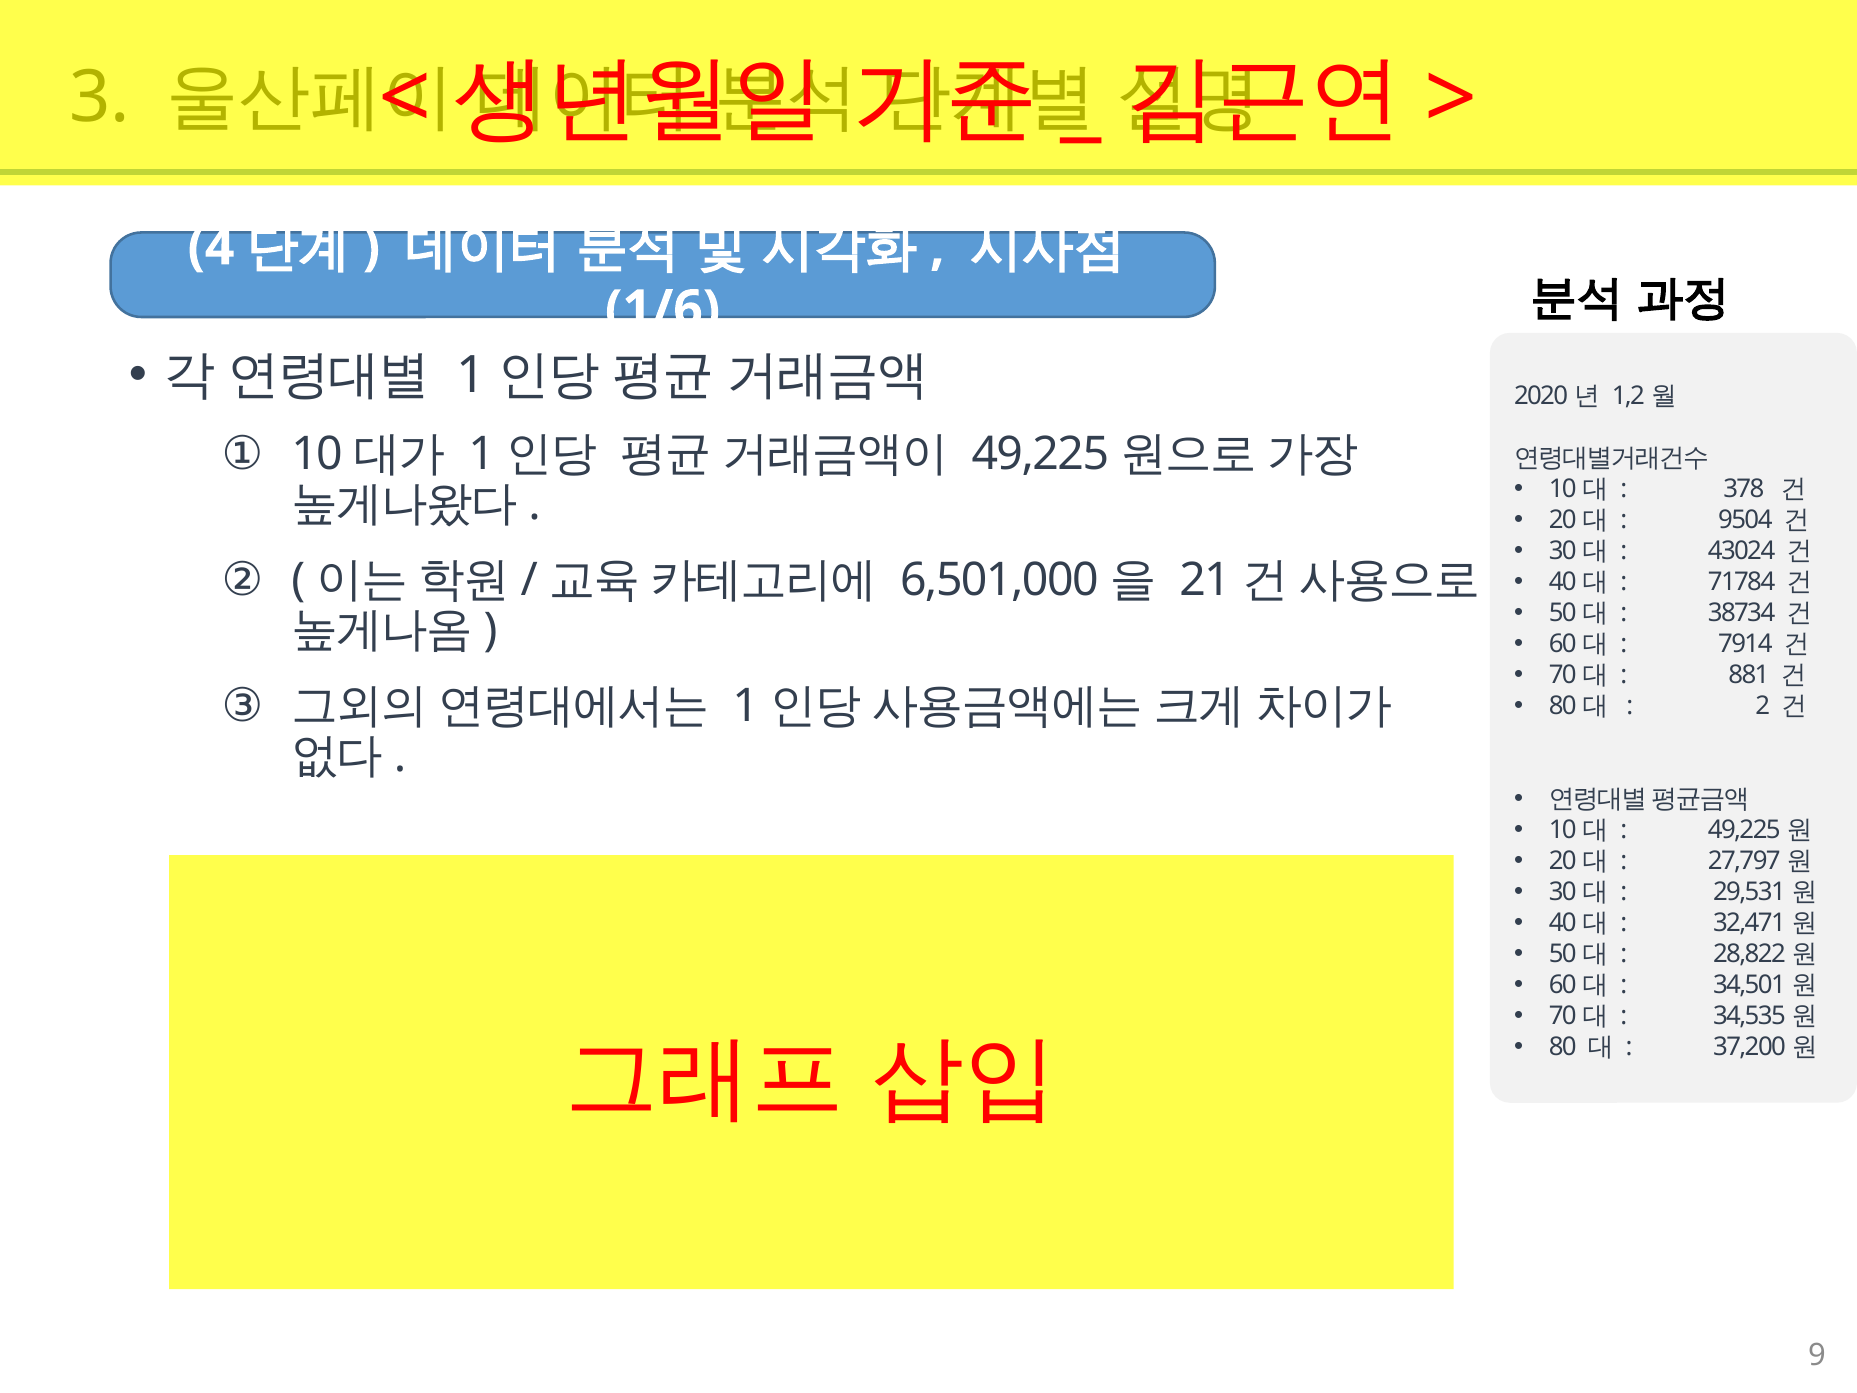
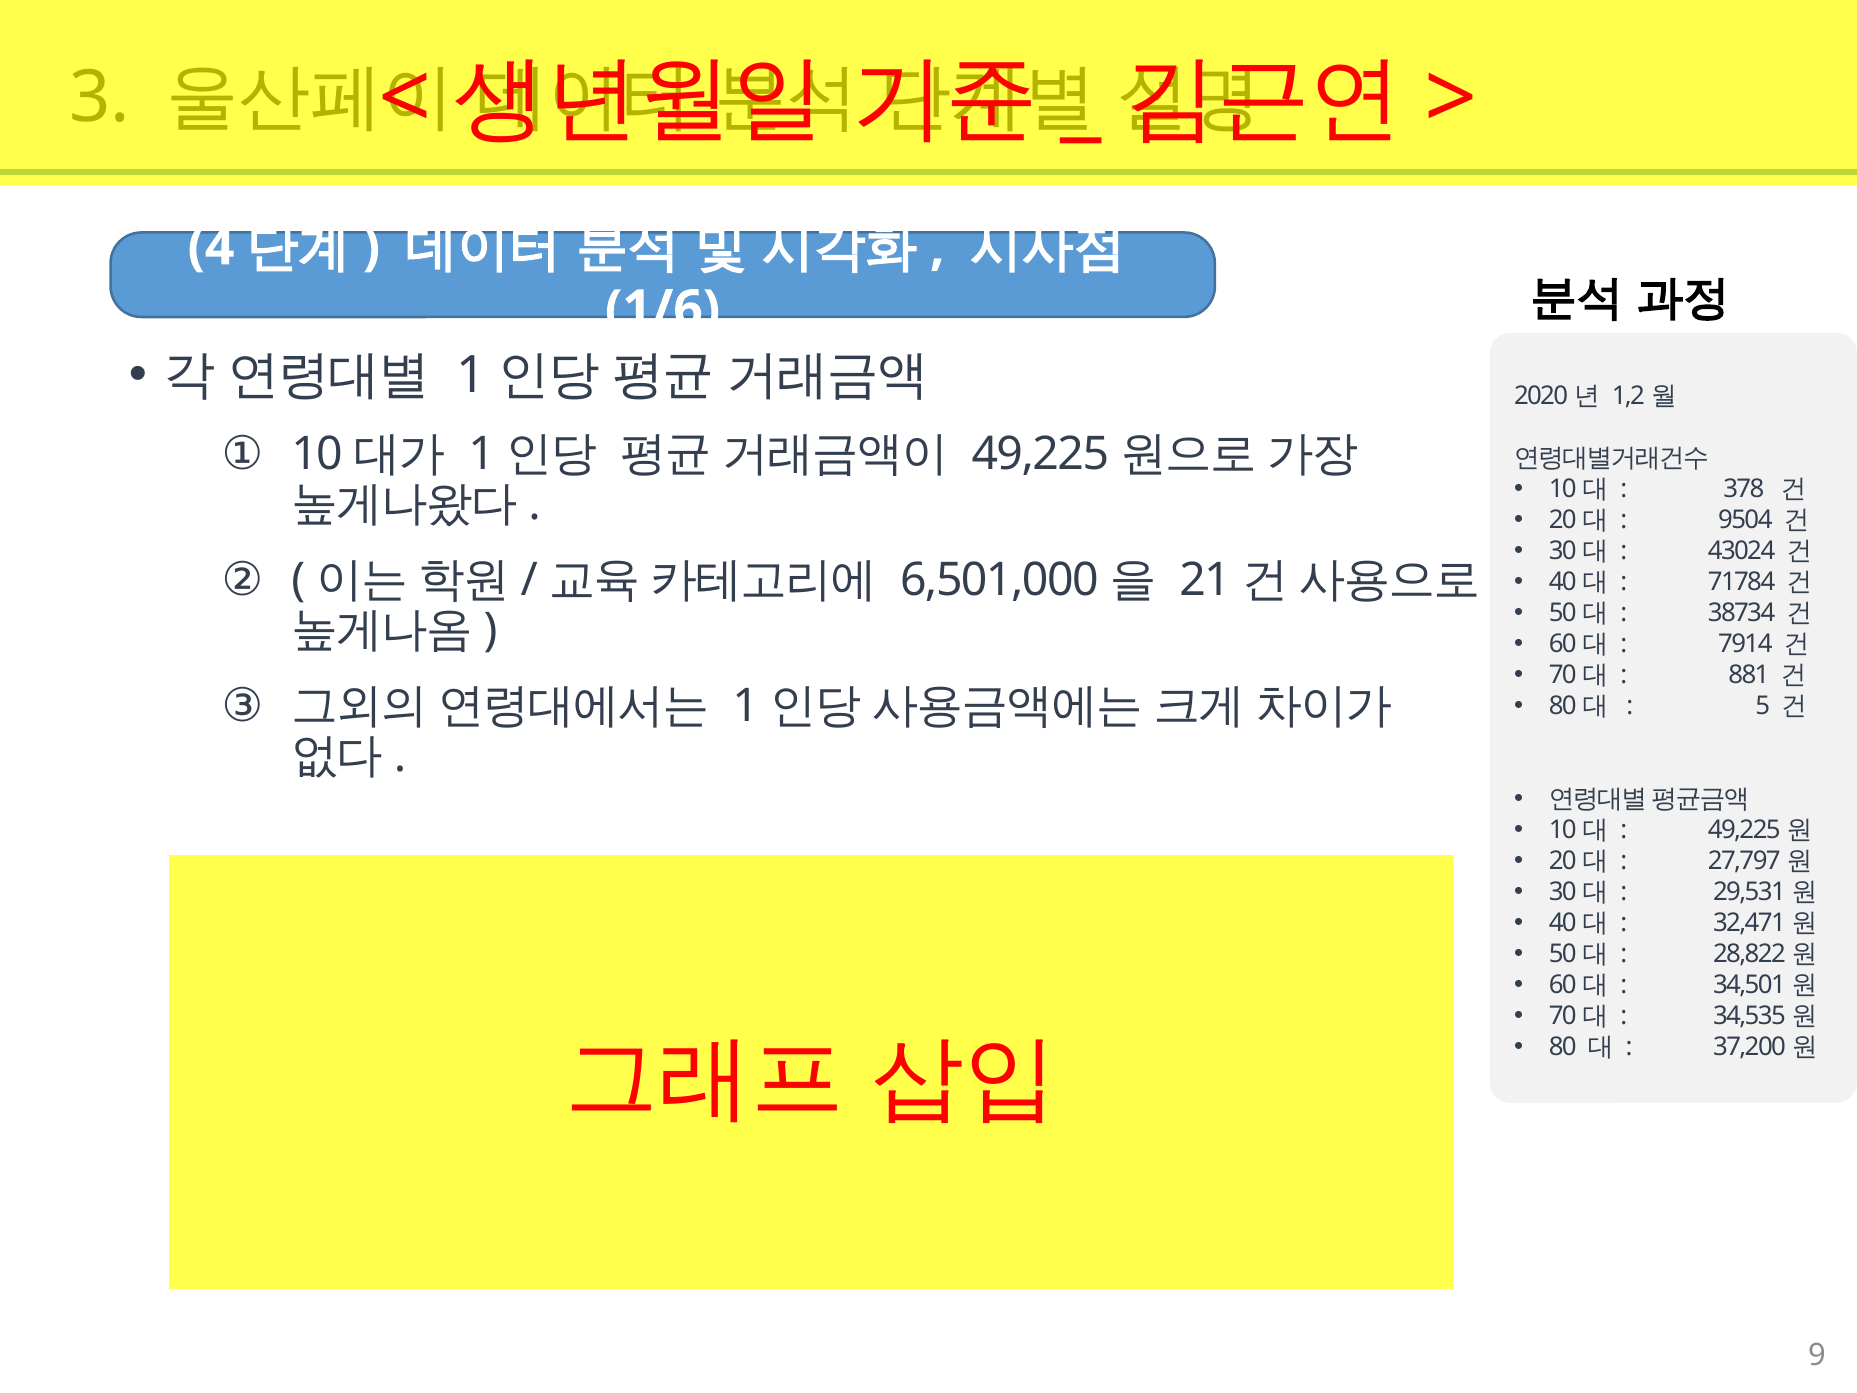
2: 2 -> 5 (1763, 706)
